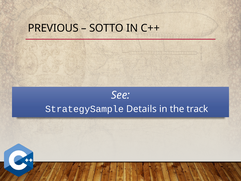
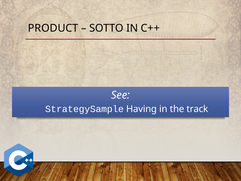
PREVIOUS: PREVIOUS -> PRODUCT (53, 28)
Details: Details -> Having (141, 109)
